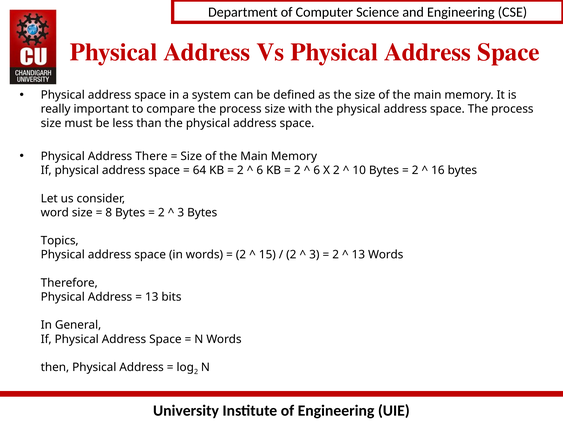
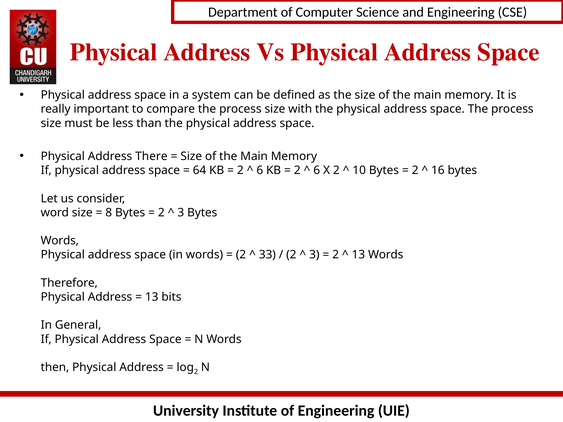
Topics: Topics -> Words (60, 241)
15: 15 -> 33 (267, 255)
